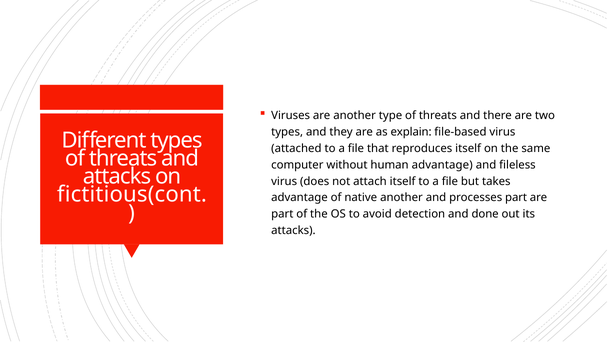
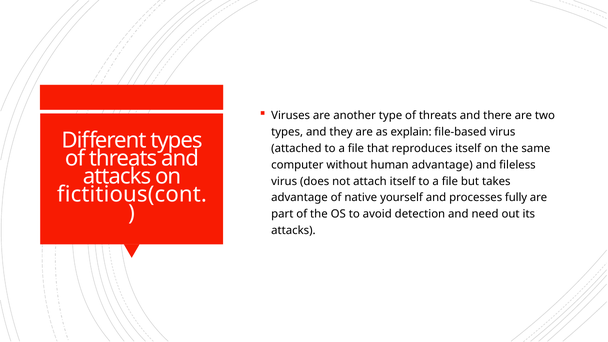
native another: another -> yourself (402, 198)
processes part: part -> fully (516, 198)
done: done -> need (485, 214)
